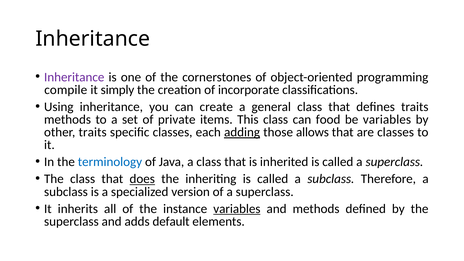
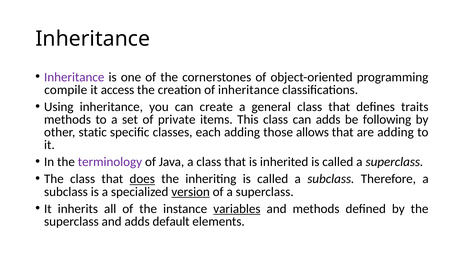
simply: simply -> access (117, 90)
of incorporate: incorporate -> inheritance (249, 90)
can food: food -> adds (328, 120)
be variables: variables -> following (387, 120)
other traits: traits -> static (93, 132)
adding underline: present -> none (242, 132)
are classes: classes -> adding (396, 132)
terminology colour: blue -> purple (110, 162)
version underline: none -> present (191, 192)
